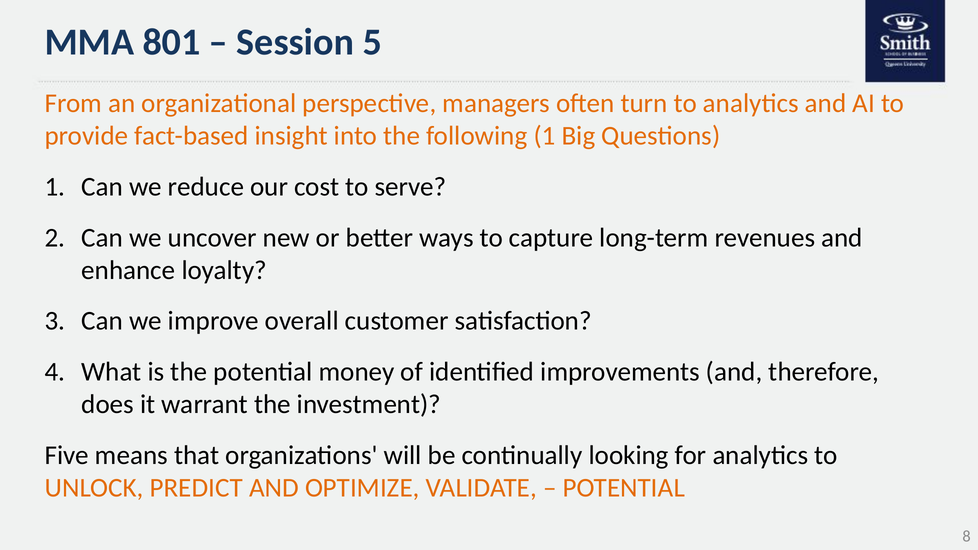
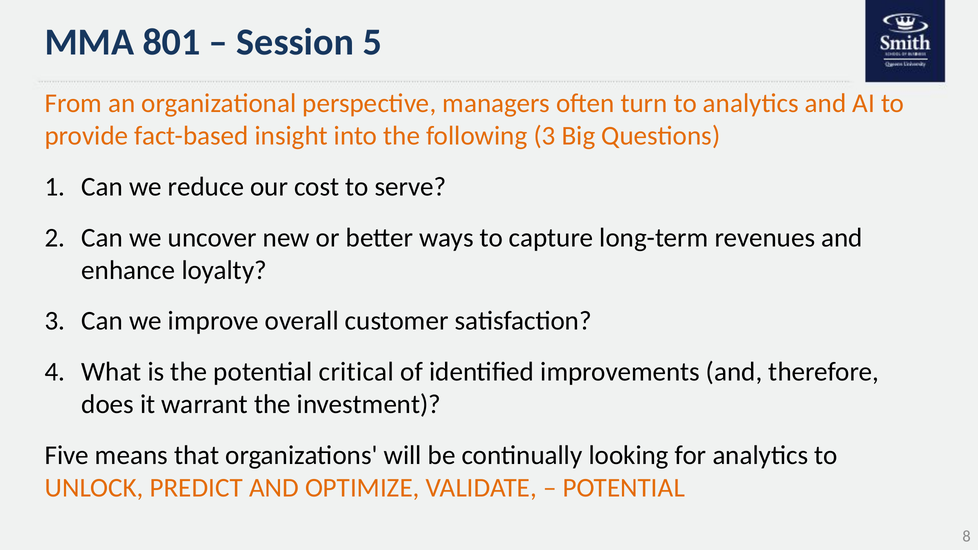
following 1: 1 -> 3 (545, 136)
money: money -> critical (356, 372)
